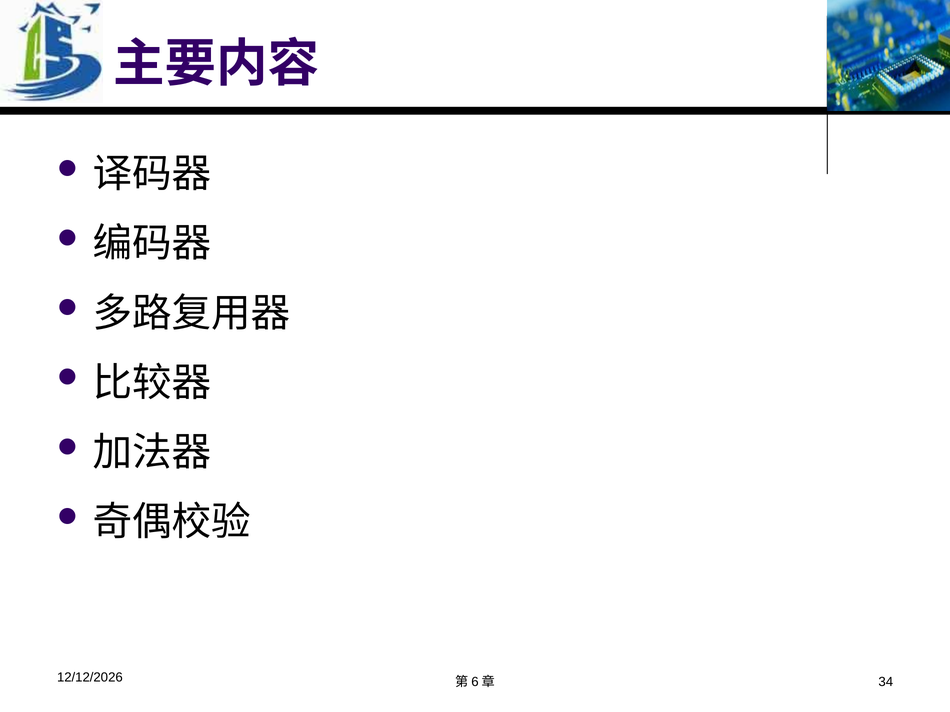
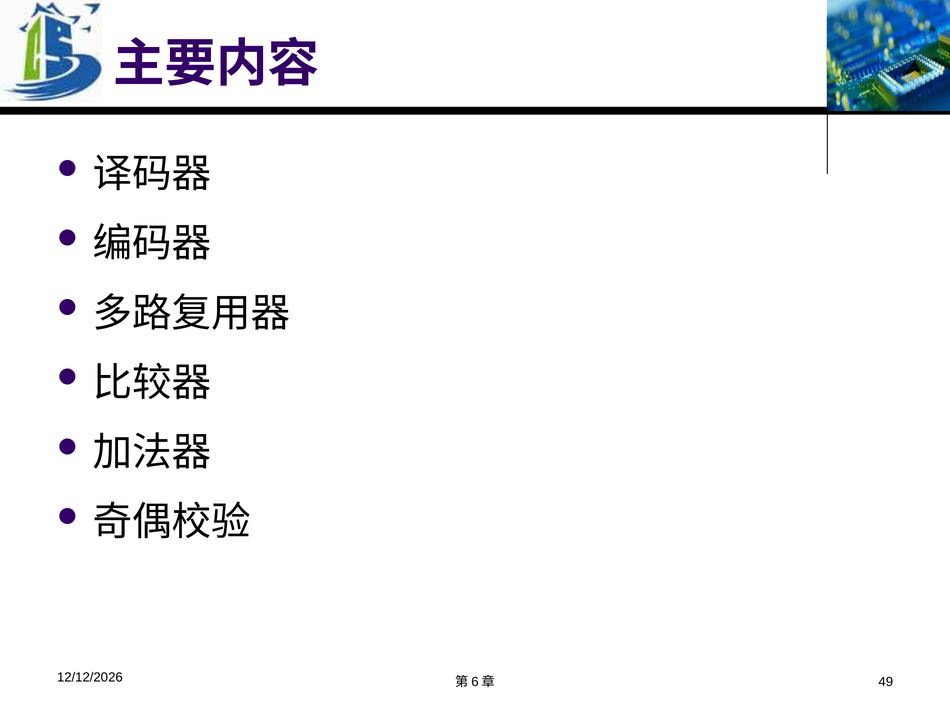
34: 34 -> 49 (886, 682)
